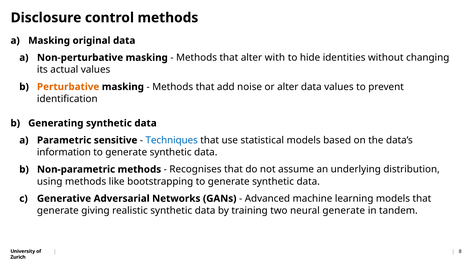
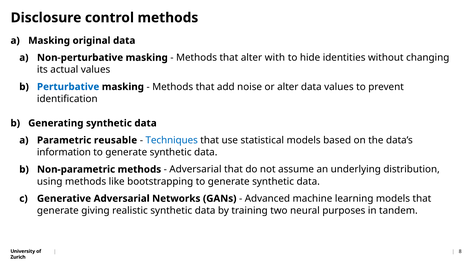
Perturbative colour: orange -> blue (68, 87)
sensitive: sensitive -> reusable (116, 140)
Recognises: Recognises -> Adversarial (195, 170)
neural generate: generate -> purposes (344, 211)
